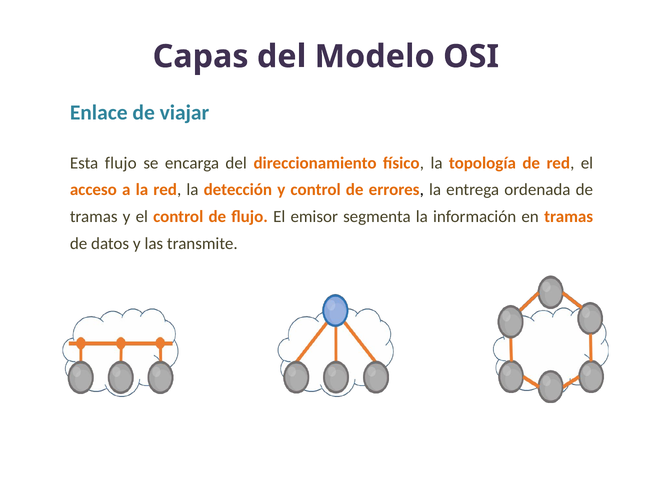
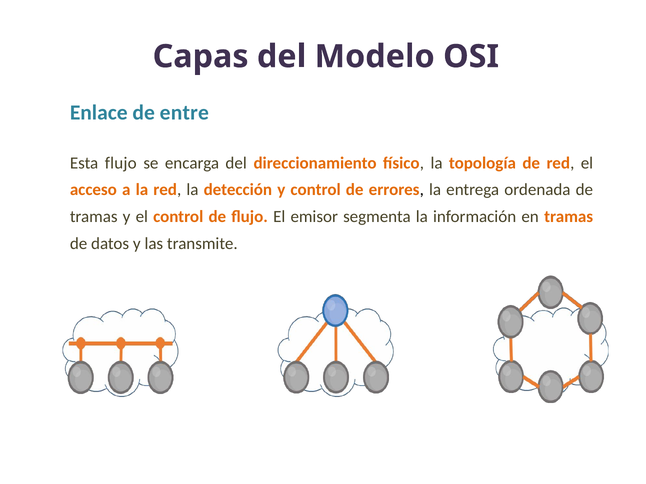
viajar: viajar -> entre (184, 113)
